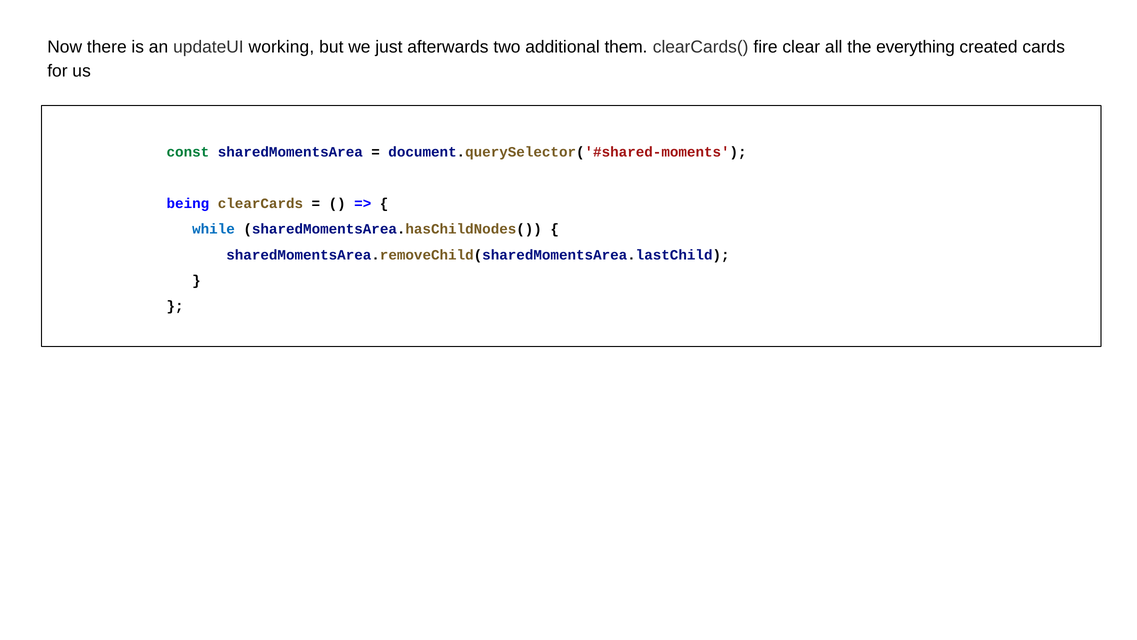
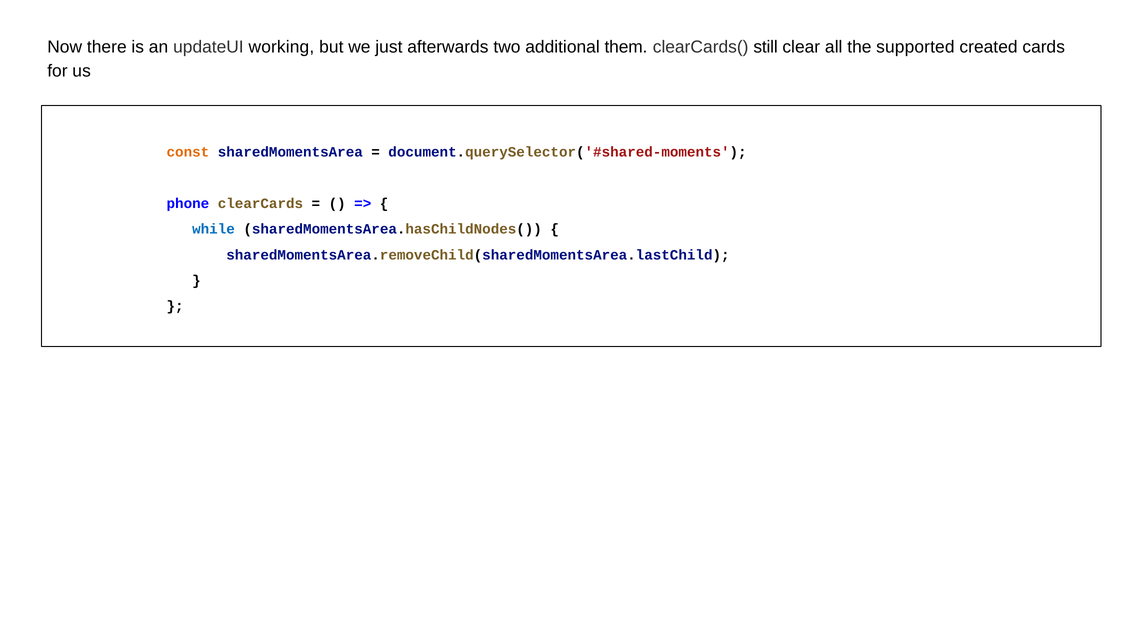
fire: fire -> still (766, 47)
everything: everything -> supported (915, 47)
const colour: green -> orange (188, 152)
being: being -> phone (188, 203)
